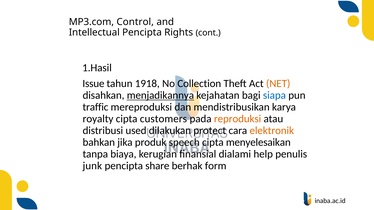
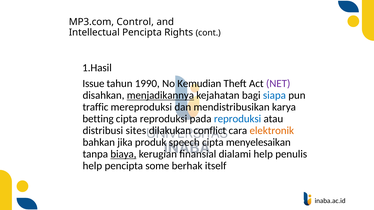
1918: 1918 -> 1990 (147, 84)
Collection: Collection -> Kemudian (199, 84)
NET colour: orange -> purple (278, 84)
royalty: royalty -> betting (98, 119)
cipta customers: customers -> reproduksi (164, 119)
reproduksi colour: orange -> blue (238, 119)
used: used -> sites (136, 131)
protect: protect -> conflict (210, 131)
biaya underline: none -> present (123, 154)
junk: junk -> help (92, 166)
share: share -> some (157, 166)
form: form -> itself (216, 166)
